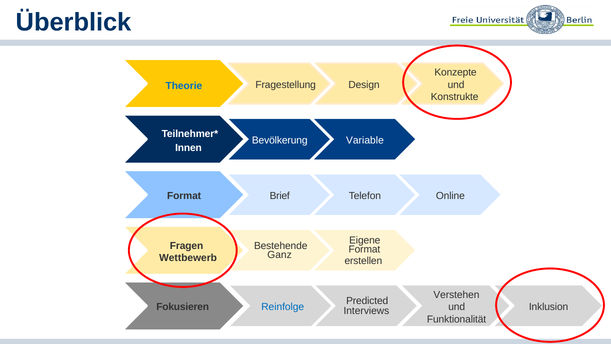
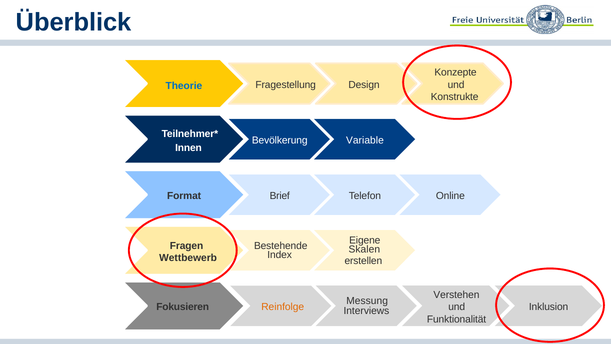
Format: Format -> Skalen (364, 249)
Ganz: Ganz -> Index (280, 255)
Predicted: Predicted -> Messung (367, 301)
Reinfolge colour: blue -> orange (283, 307)
